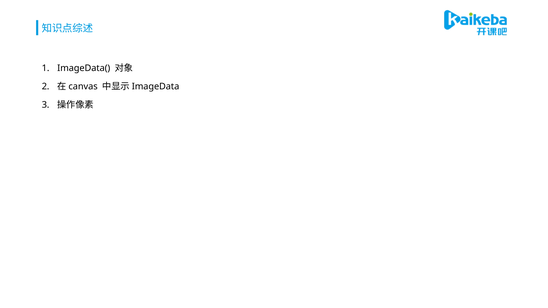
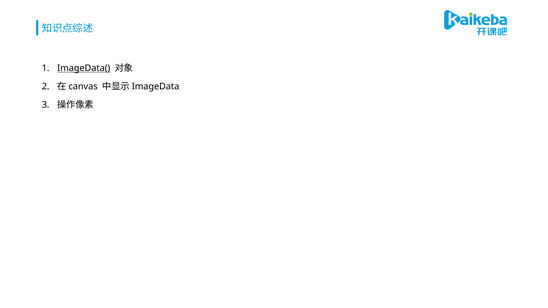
ImageData( underline: none -> present (84, 68)
